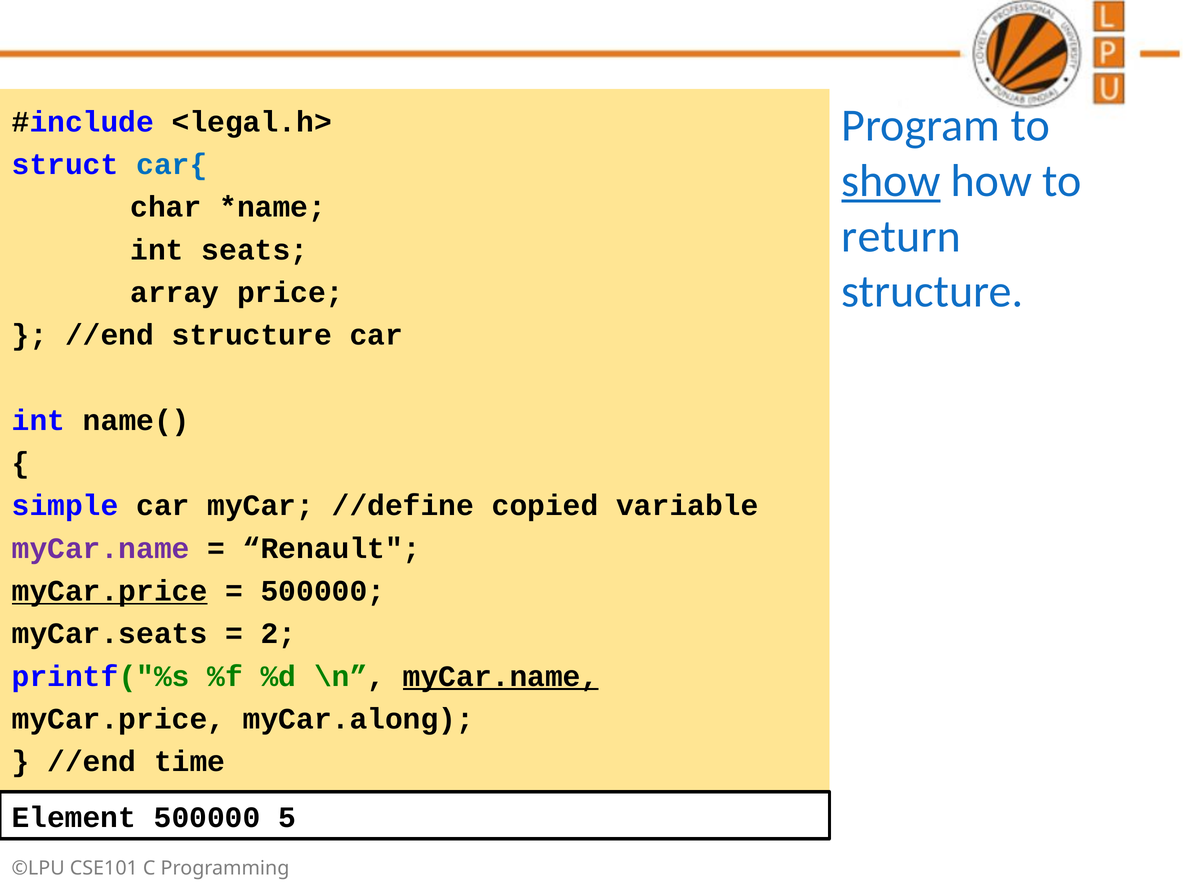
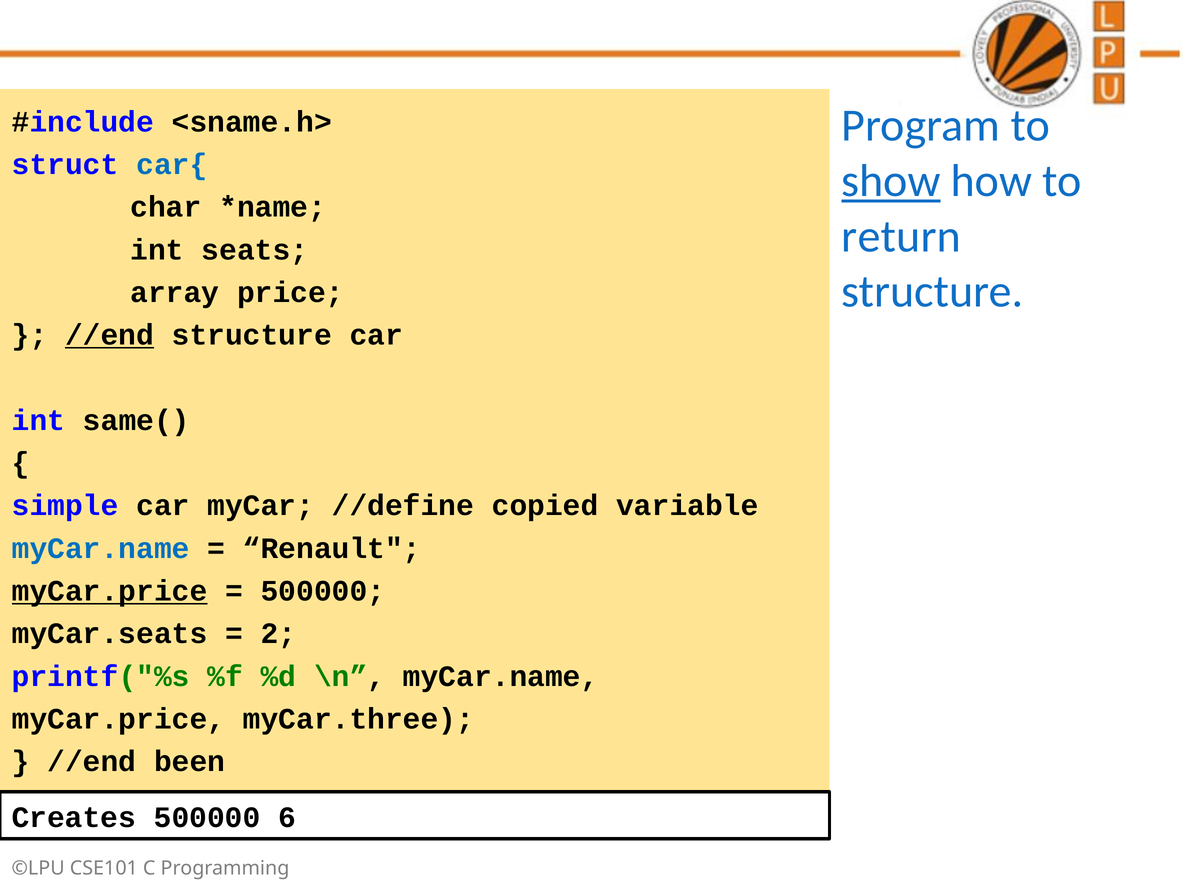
<legal.h>: <legal.h> -> <sname.h> (252, 122)
//end underline: none -> present (110, 335)
name(: name( -> same( (136, 420)
myCar.name colour: purple -> blue (101, 548)
myCar.name underline: present -> none (501, 676)
myCar.along: myCar.along -> myCar.three (358, 719)
time: time -> been (190, 761)
Element: Element -> Creates (74, 817)
5: 5 -> 6 (287, 817)
